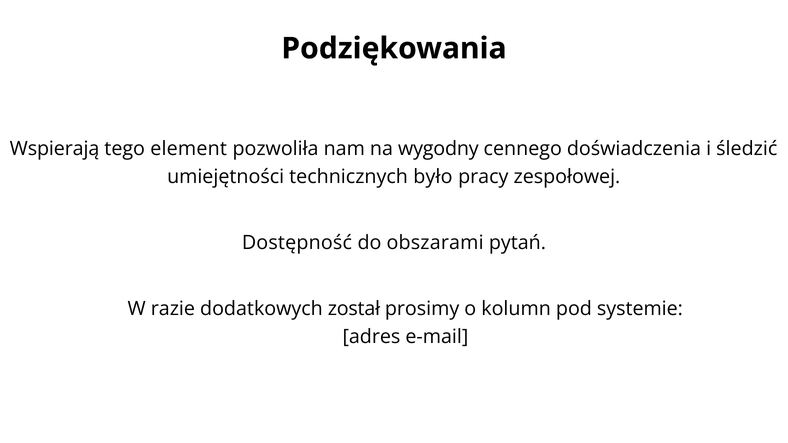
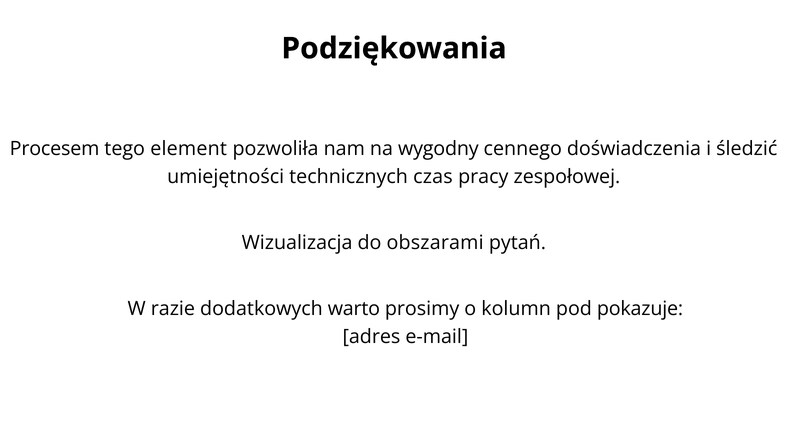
Wspierają: Wspierają -> Procesem (55, 149)
było: było -> czas (433, 177)
Dostępność: Dostępność -> Wizualizacja (297, 243)
został: został -> warto (354, 309)
systemie: systemie -> pokazuje (640, 309)
